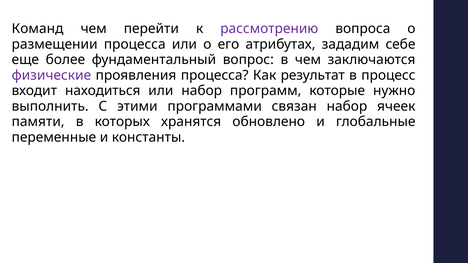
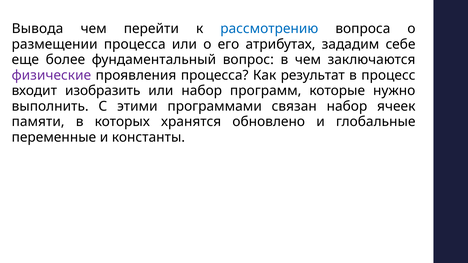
Команд: Команд -> Вывода (38, 29)
рассмотрению colour: purple -> blue (269, 29)
находиться: находиться -> изобразить (103, 91)
